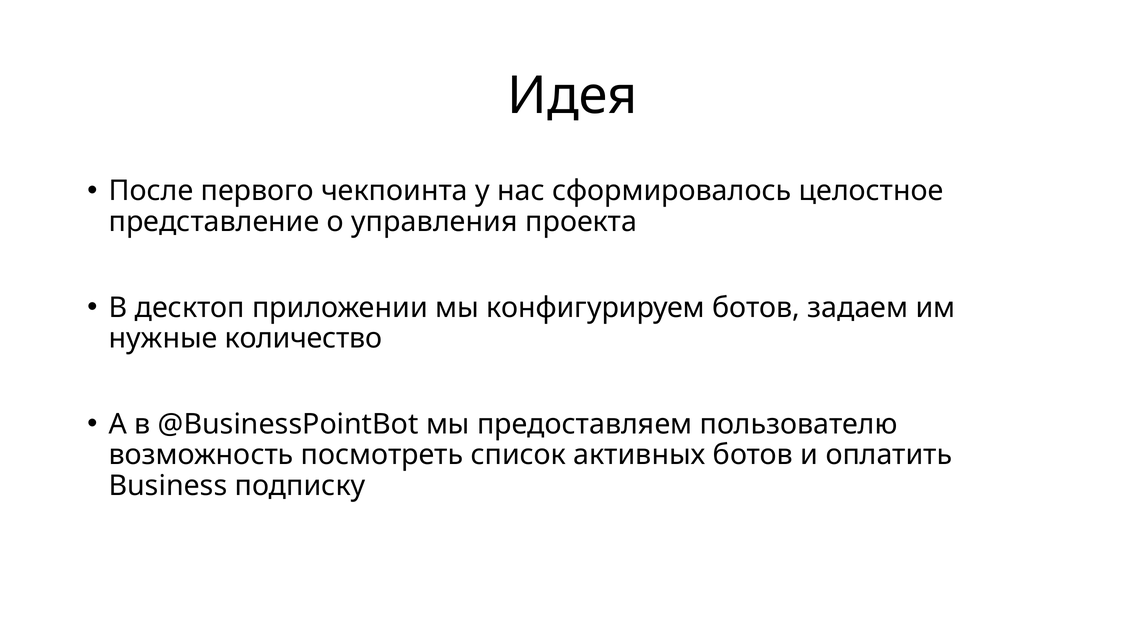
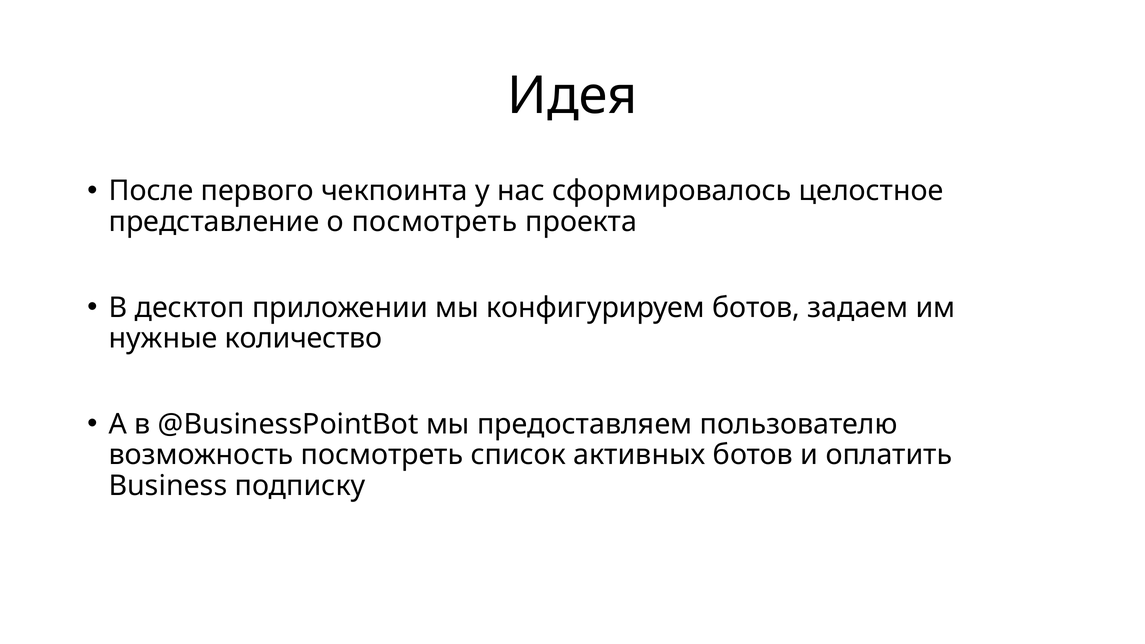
о управления: управления -> посмотреть (434, 222)
